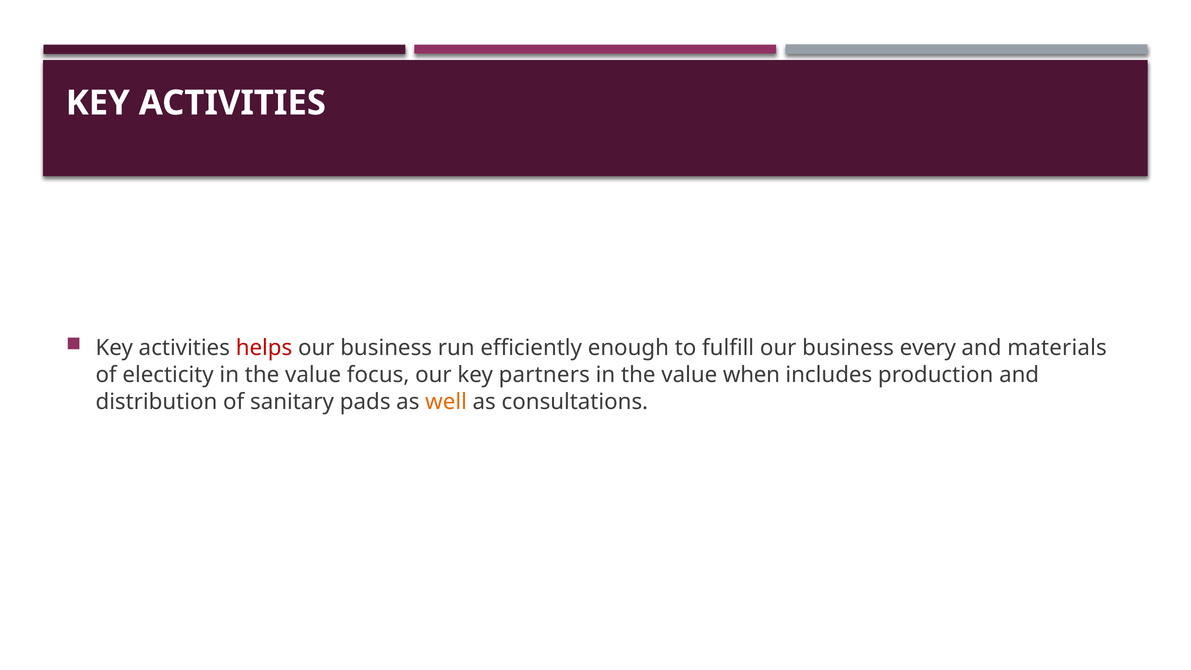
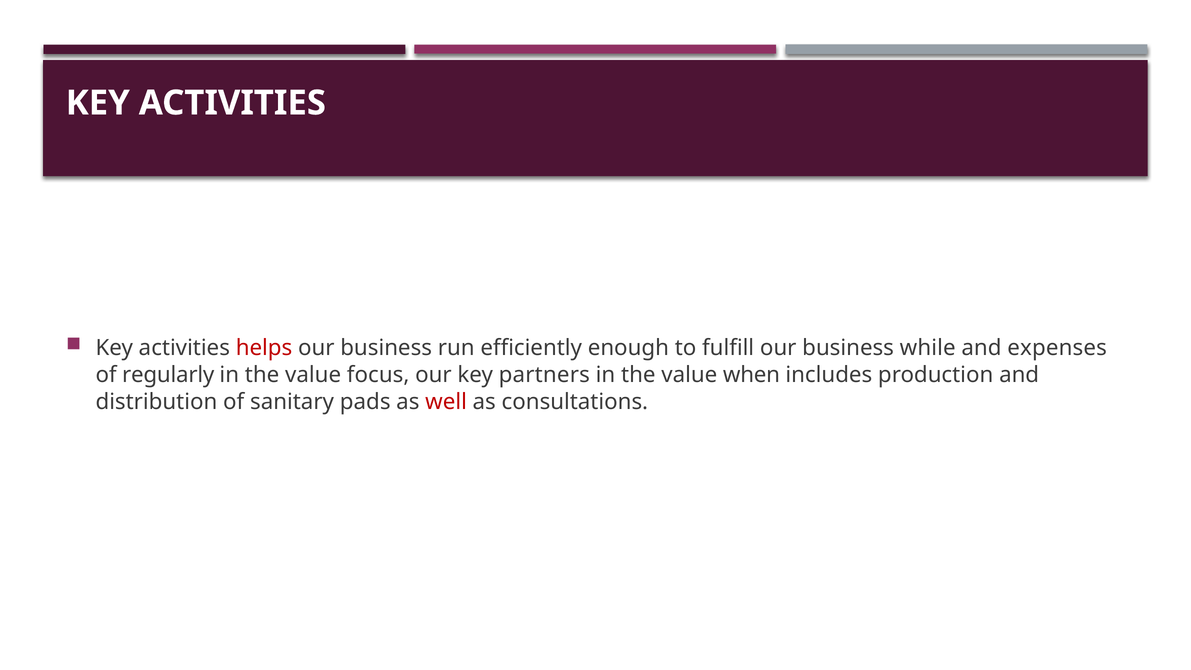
every: every -> while (928, 348)
materials: materials -> expenses (1057, 348)
electicity: electicity -> regularly (168, 375)
well colour: orange -> red (446, 402)
